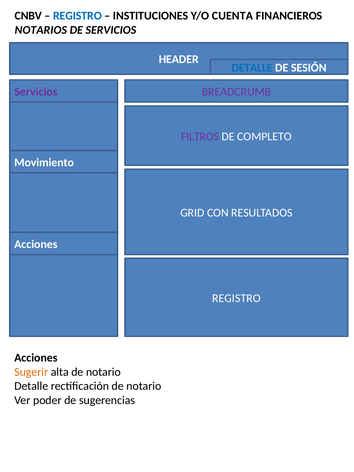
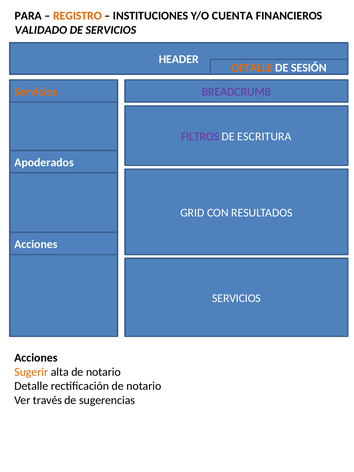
CNBV: CNBV -> PARA (28, 16)
REGISTRO colour: blue -> orange (77, 16)
NOTARIOS: NOTARIOS -> VALIDADO (41, 30)
DETALLE colour: blue -> orange (252, 68)
Servicios colour: purple -> orange (36, 92)
COMPLETO: COMPLETO -> ESCRITURA (264, 136)
Movimiento: Movimiento -> Apoderados (44, 162)
REGISTRO: REGISTRO -> SERVICIOS (236, 298)
poder: poder -> través (47, 400)
